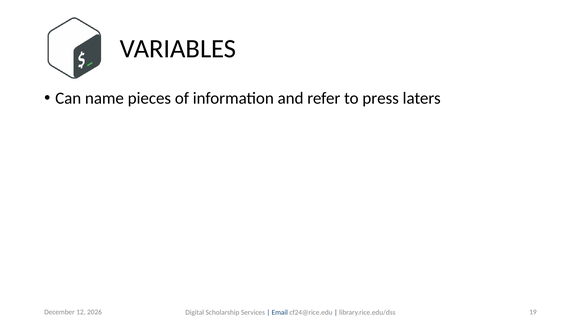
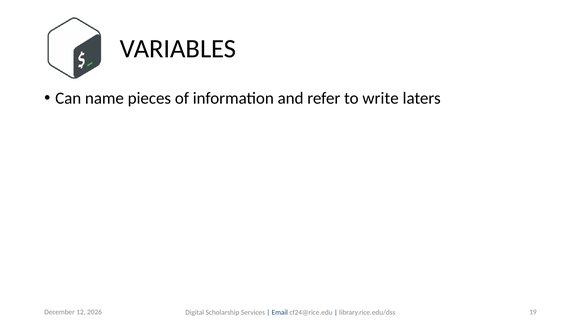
press: press -> write (381, 98)
